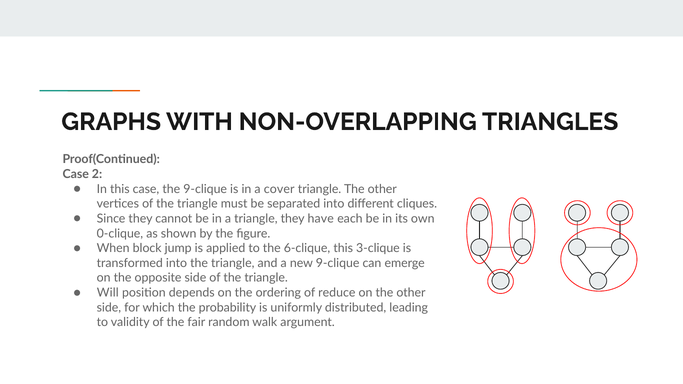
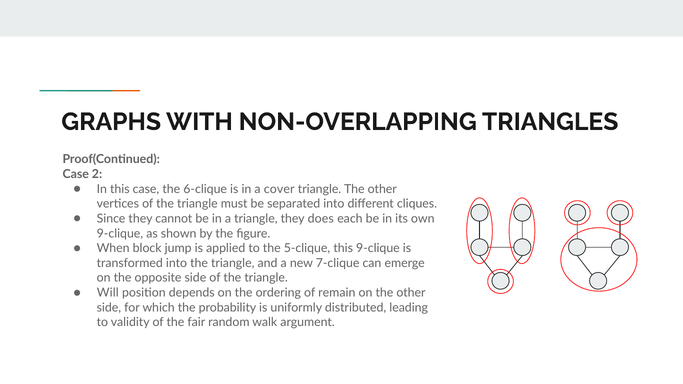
the 9-clique: 9-clique -> 6-clique (205, 189)
have: have -> does (321, 219)
0-clique: 0-clique -> 9-clique (120, 234)
6-clique: 6-clique -> 5-clique (307, 248)
this 3-clique: 3-clique -> 9-clique (378, 248)
new 9-clique: 9-clique -> 7-clique (338, 263)
reduce: reduce -> remain (337, 293)
